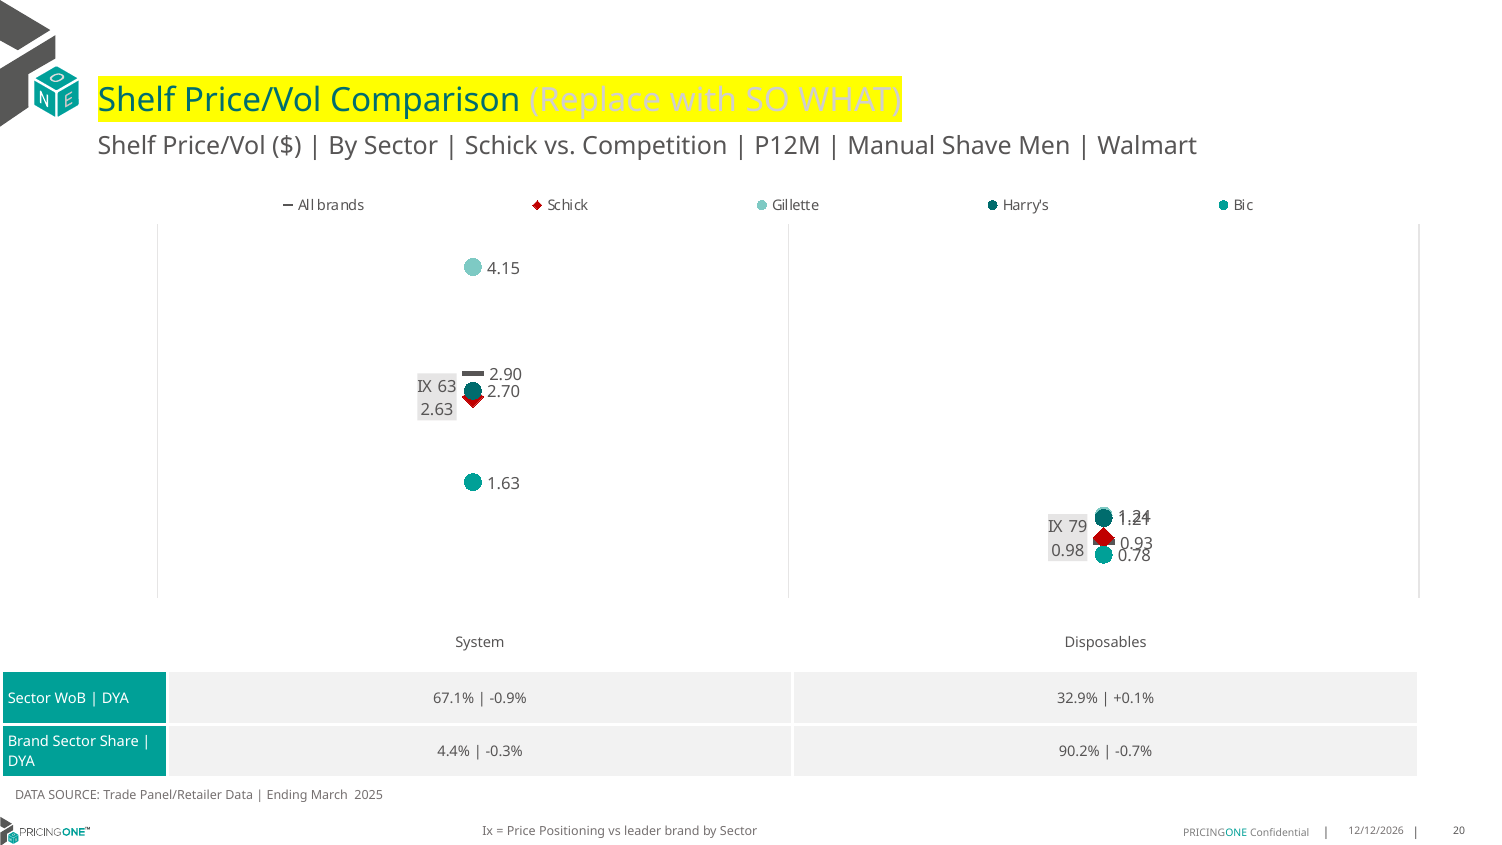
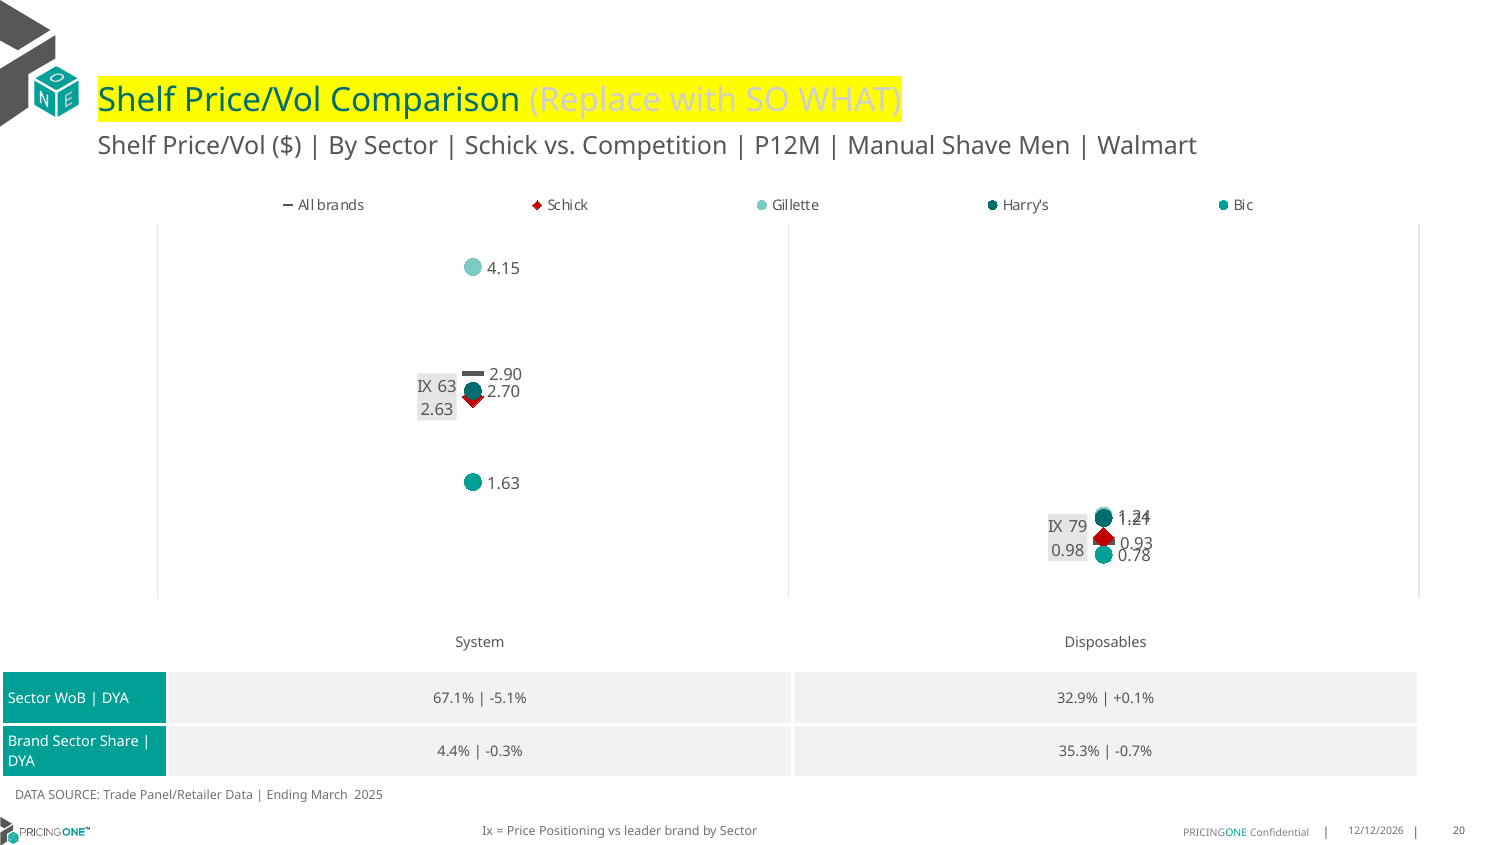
-0.9%: -0.9% -> -5.1% (508, 698)
90.2%: 90.2% -> 35.3% (1079, 752)
